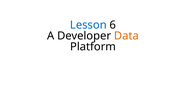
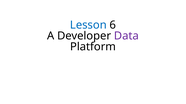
Data colour: orange -> purple (126, 36)
